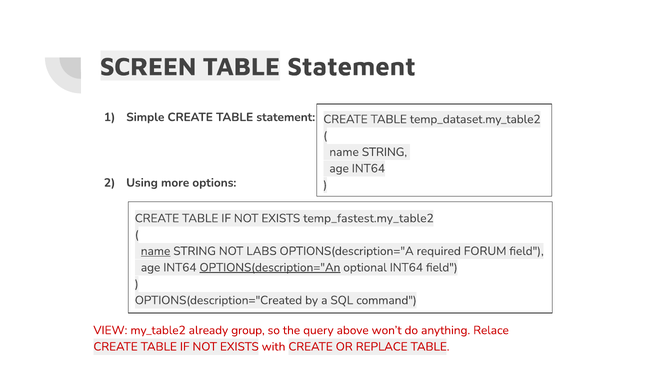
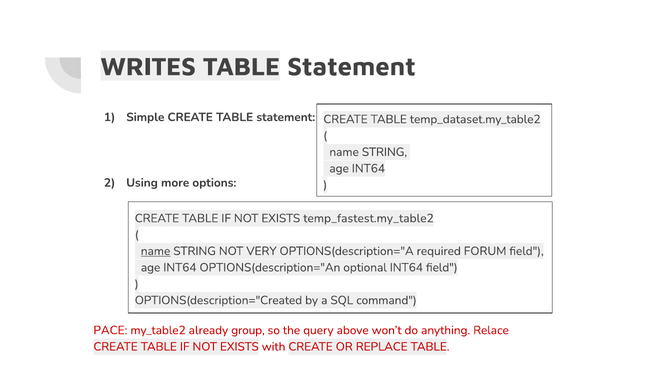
SCREEN: SCREEN -> WRITES (148, 67)
LABS: LABS -> VERY (261, 251)
OPTIONS(description="An underline: present -> none (270, 267)
VIEW: VIEW -> PACE (110, 330)
